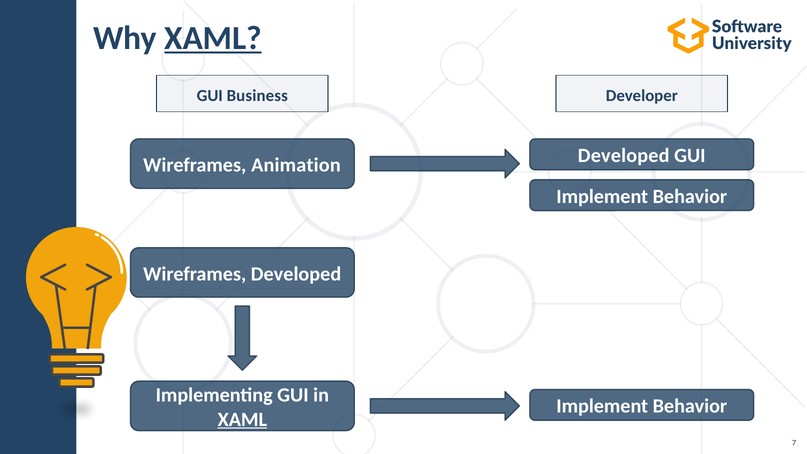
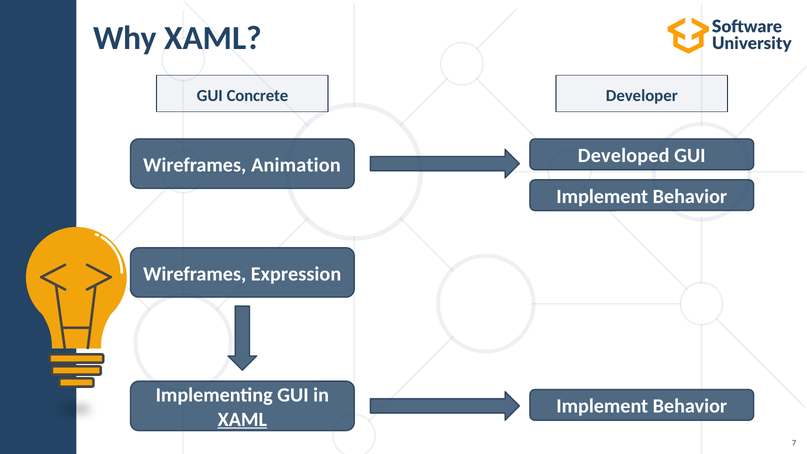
XAML underline: present -> none (213, 38)
Business: Business -> Concrete (257, 96)
Wireframes Developed: Developed -> Expression (296, 274)
